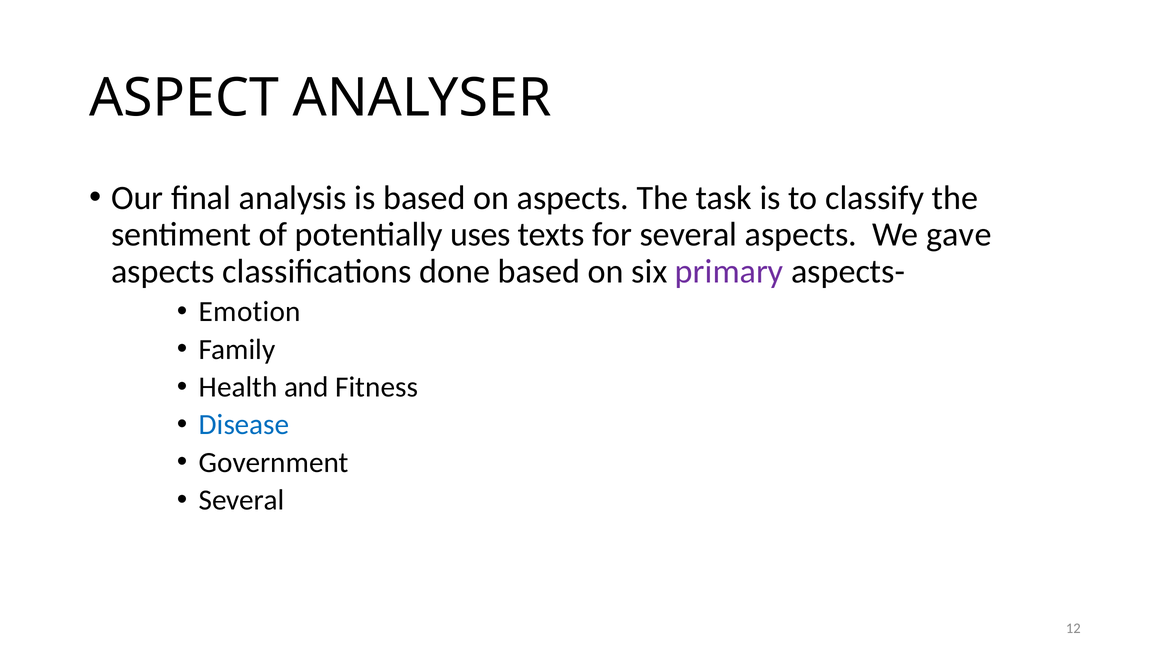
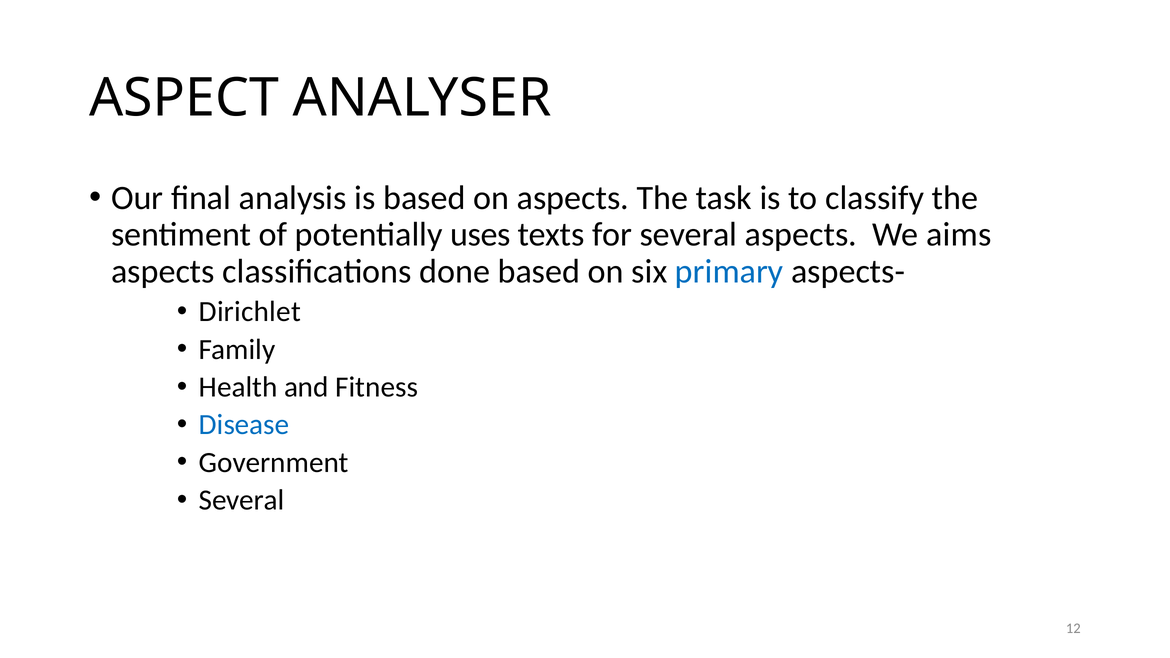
gave: gave -> aims (959, 235)
primary colour: purple -> blue (729, 272)
Emotion: Emotion -> Dirichlet (250, 312)
